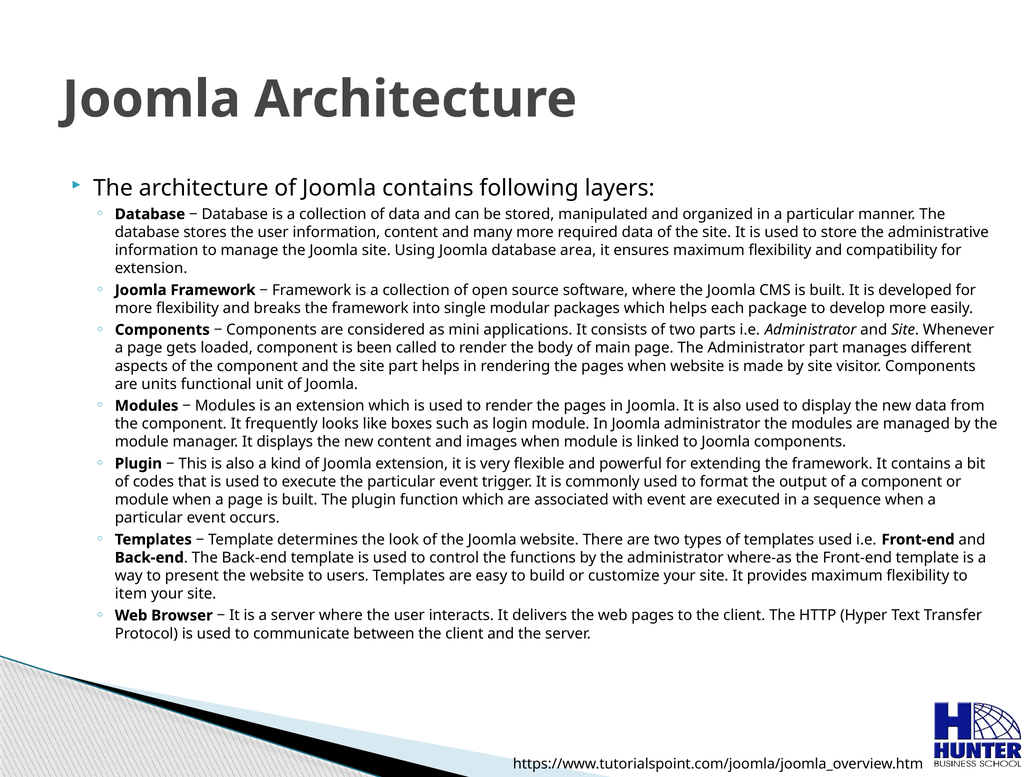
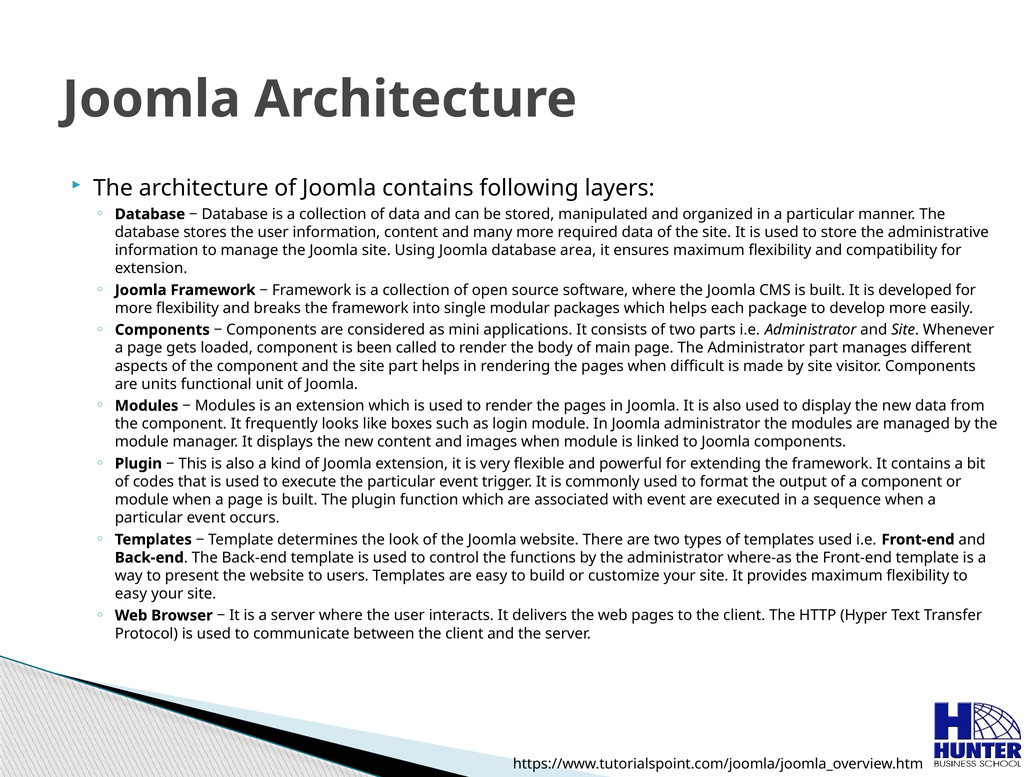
when website: website -> difficult (697, 366)
item: item -> easy (131, 594)
